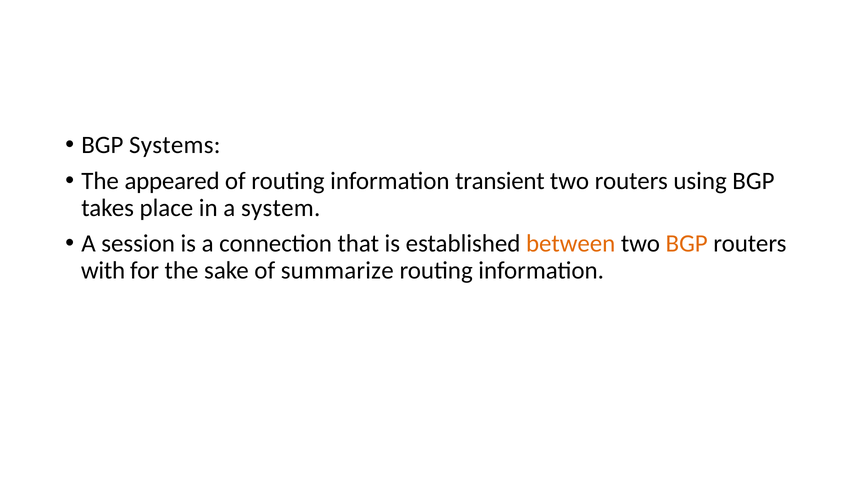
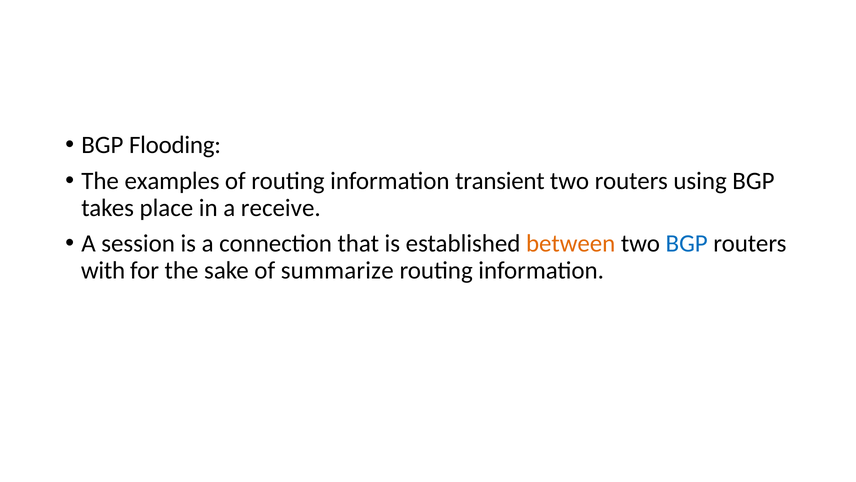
Systems: Systems -> Flooding (175, 145)
appeared: appeared -> examples (172, 181)
system: system -> receive (281, 208)
BGP colour: orange -> blue (687, 243)
